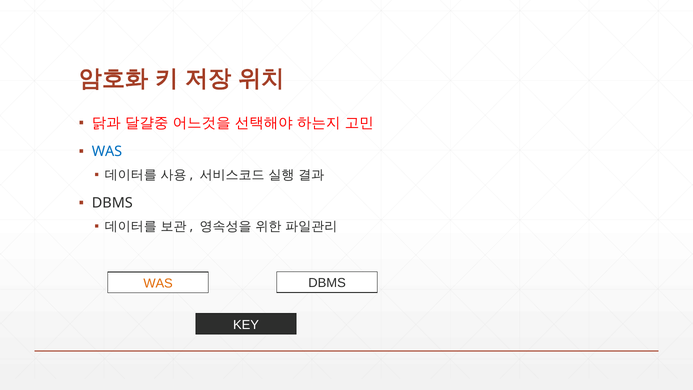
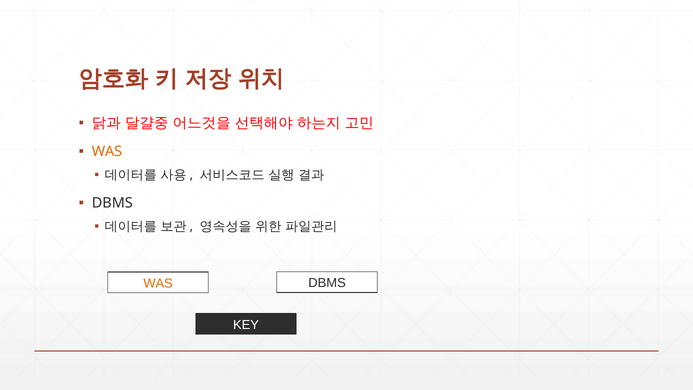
WAS colour: blue -> orange (107, 152)
